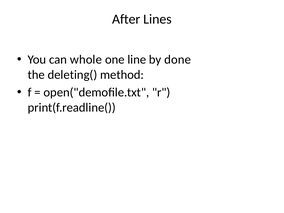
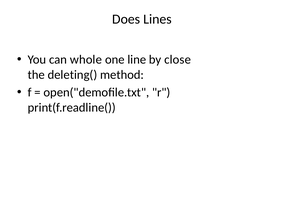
After: After -> Does (126, 19)
done: done -> close (178, 60)
